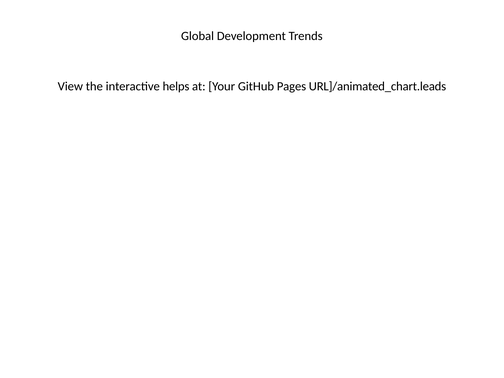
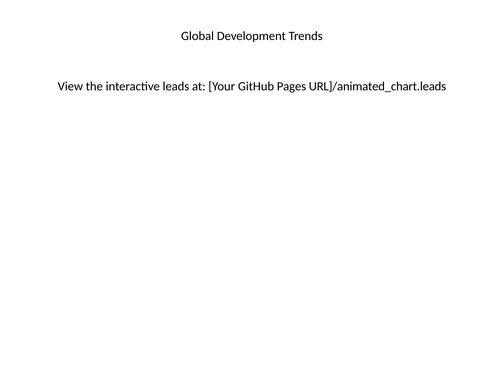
helps: helps -> leads (176, 87)
